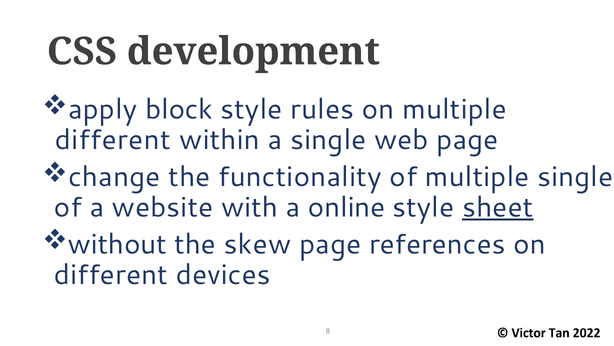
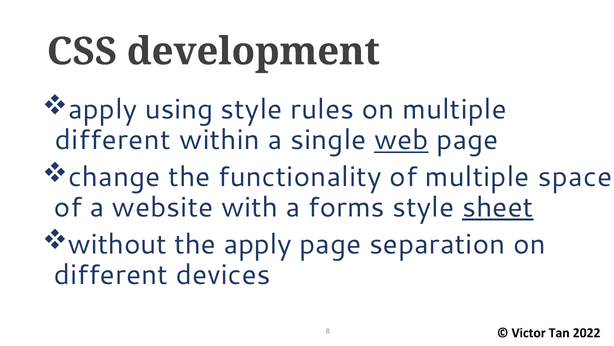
block: block -> using (179, 109)
web underline: none -> present (401, 140)
multiple single: single -> space (575, 177)
online: online -> forms (347, 207)
the skew: skew -> apply (258, 244)
references: references -> separation (437, 244)
